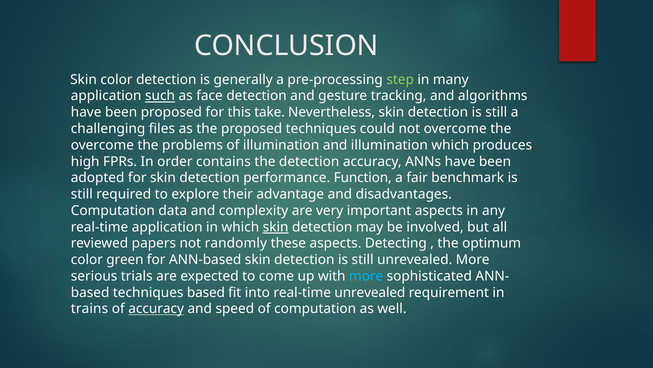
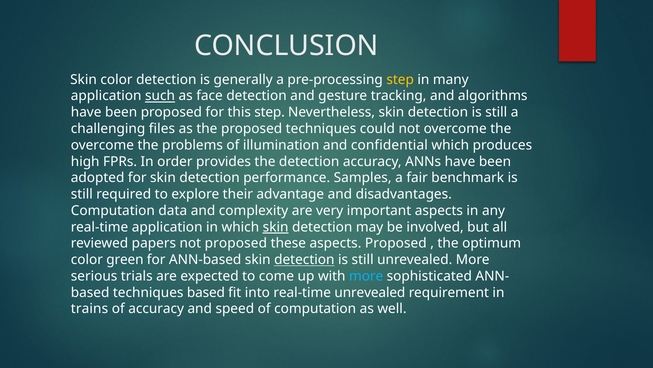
step colour: light green -> yellow (400, 79)
this take: take -> step (270, 112)
and illumination: illumination -> confidential (389, 145)
contains: contains -> provides (223, 161)
Function: Function -> Samples (363, 178)
not randomly: randomly -> proposed (236, 243)
aspects Detecting: Detecting -> Proposed (396, 243)
detection underline: none -> present (304, 259)
accuracy underline: present -> none (156, 308)
